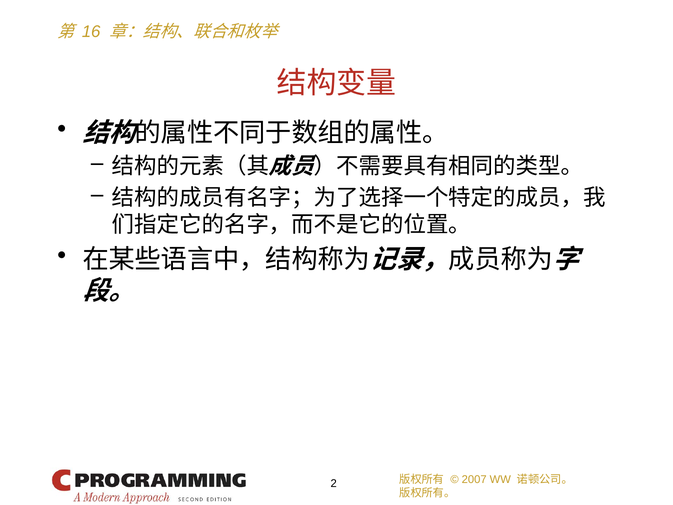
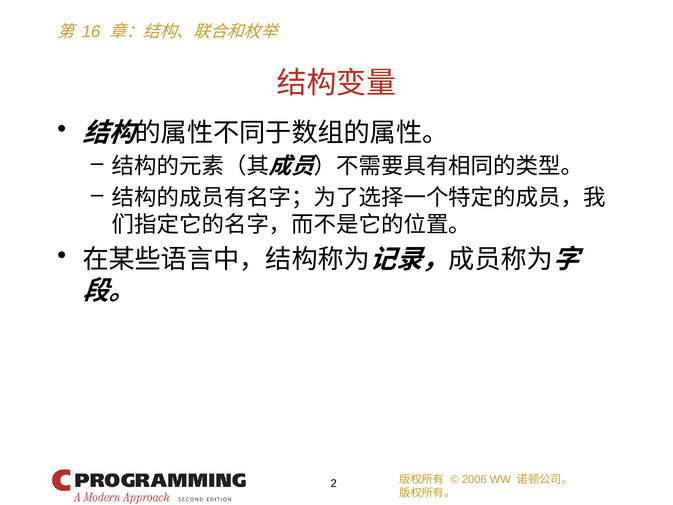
2007: 2007 -> 2006 (474, 479)
